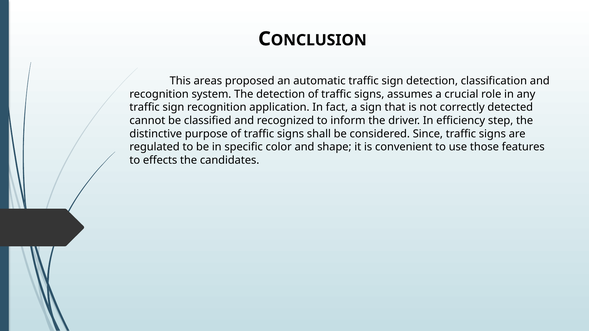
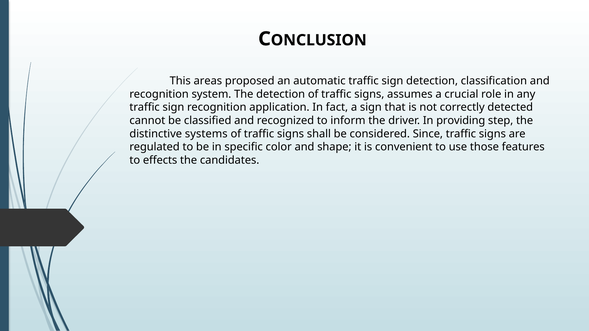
efficiency: efficiency -> providing (461, 121)
purpose: purpose -> systems (206, 134)
